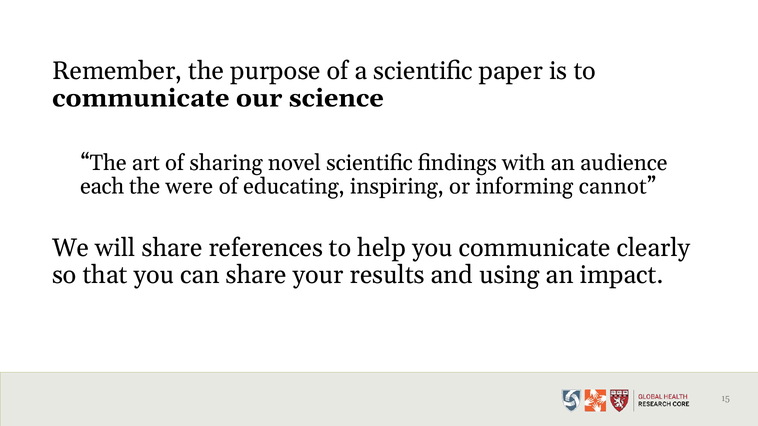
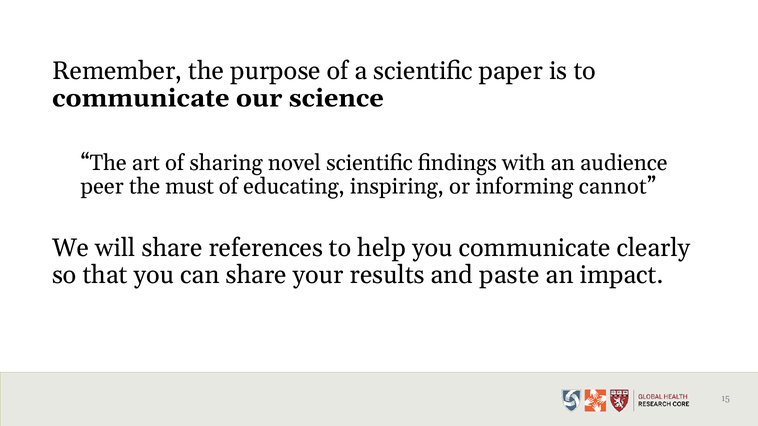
each: each -> peer (102, 187)
were: were -> must (190, 187)
using: using -> paste (509, 275)
